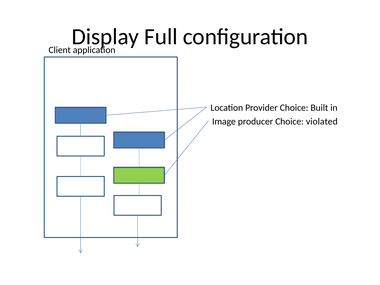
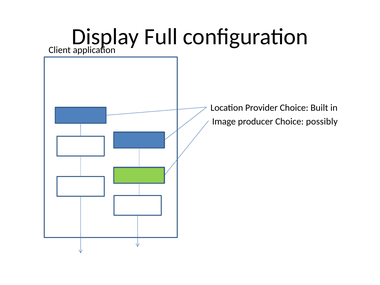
violated: violated -> possibly (322, 121)
